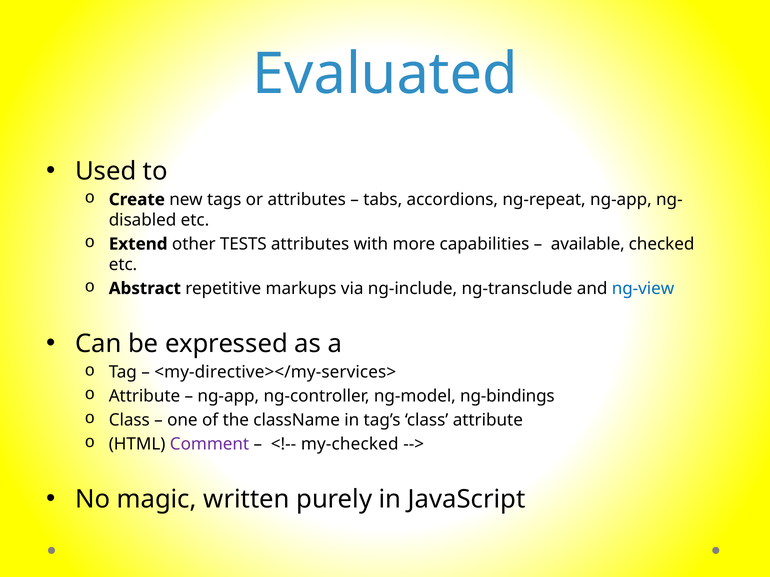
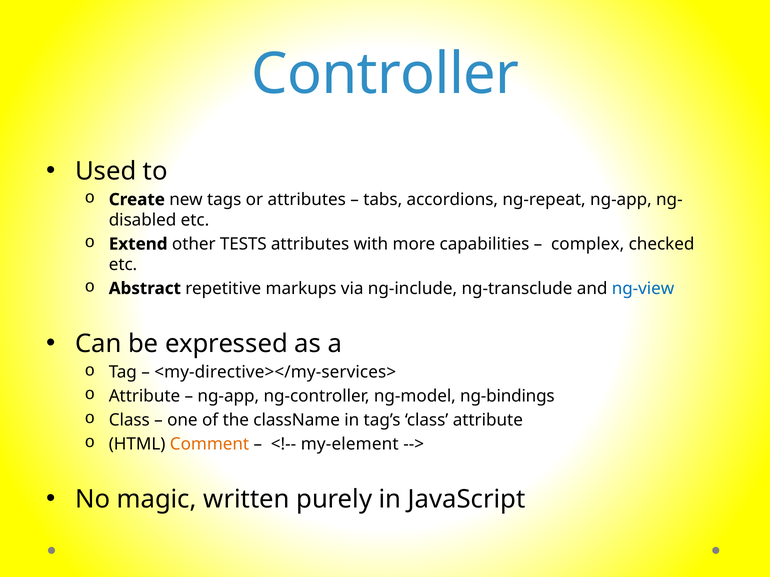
Evaluated: Evaluated -> Controller (385, 74)
available: available -> complex (588, 244)
Comment colour: purple -> orange (210, 444)
my-checked: my-checked -> my-element (350, 444)
